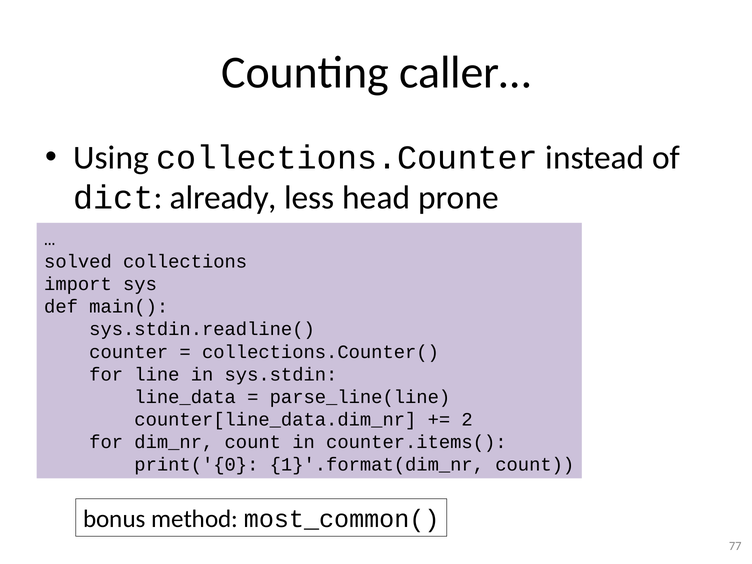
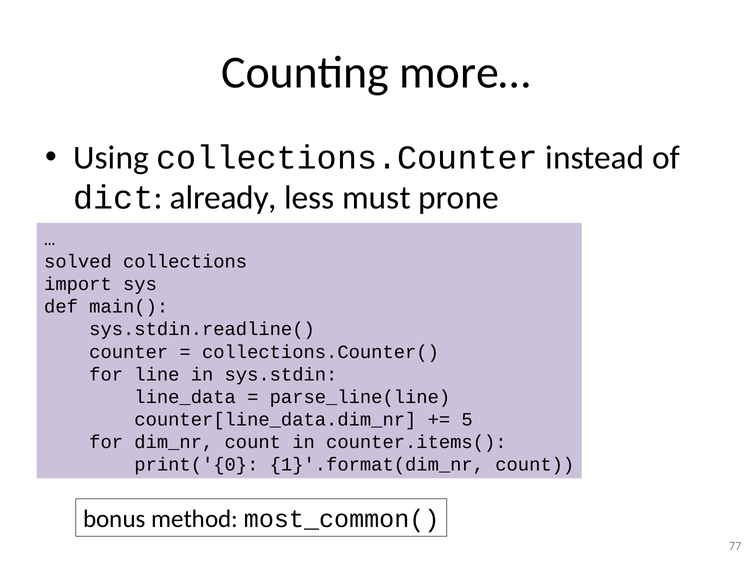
caller…: caller… -> more… (465, 73)
head: head -> must (376, 198)
2: 2 -> 5 (467, 420)
